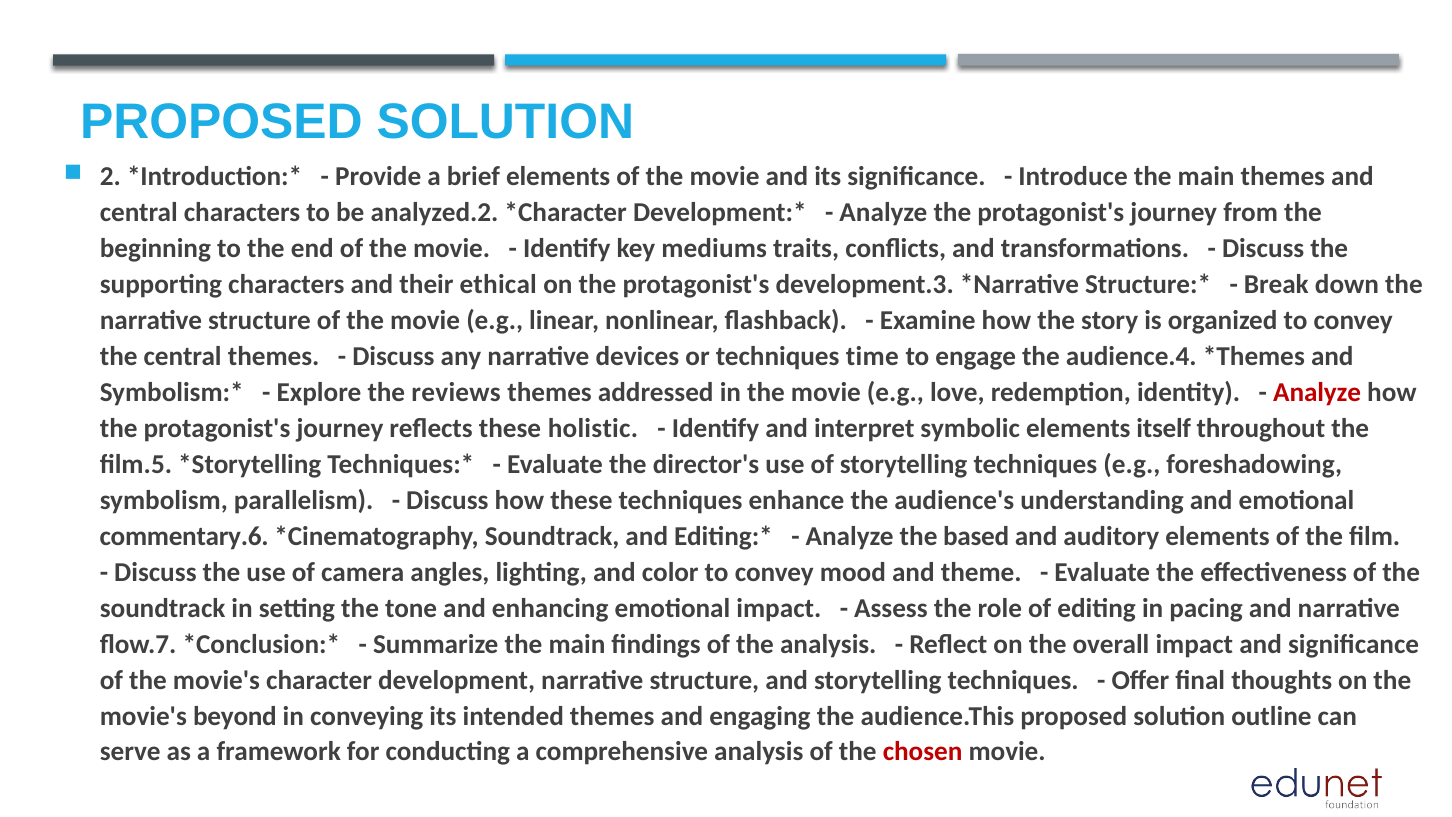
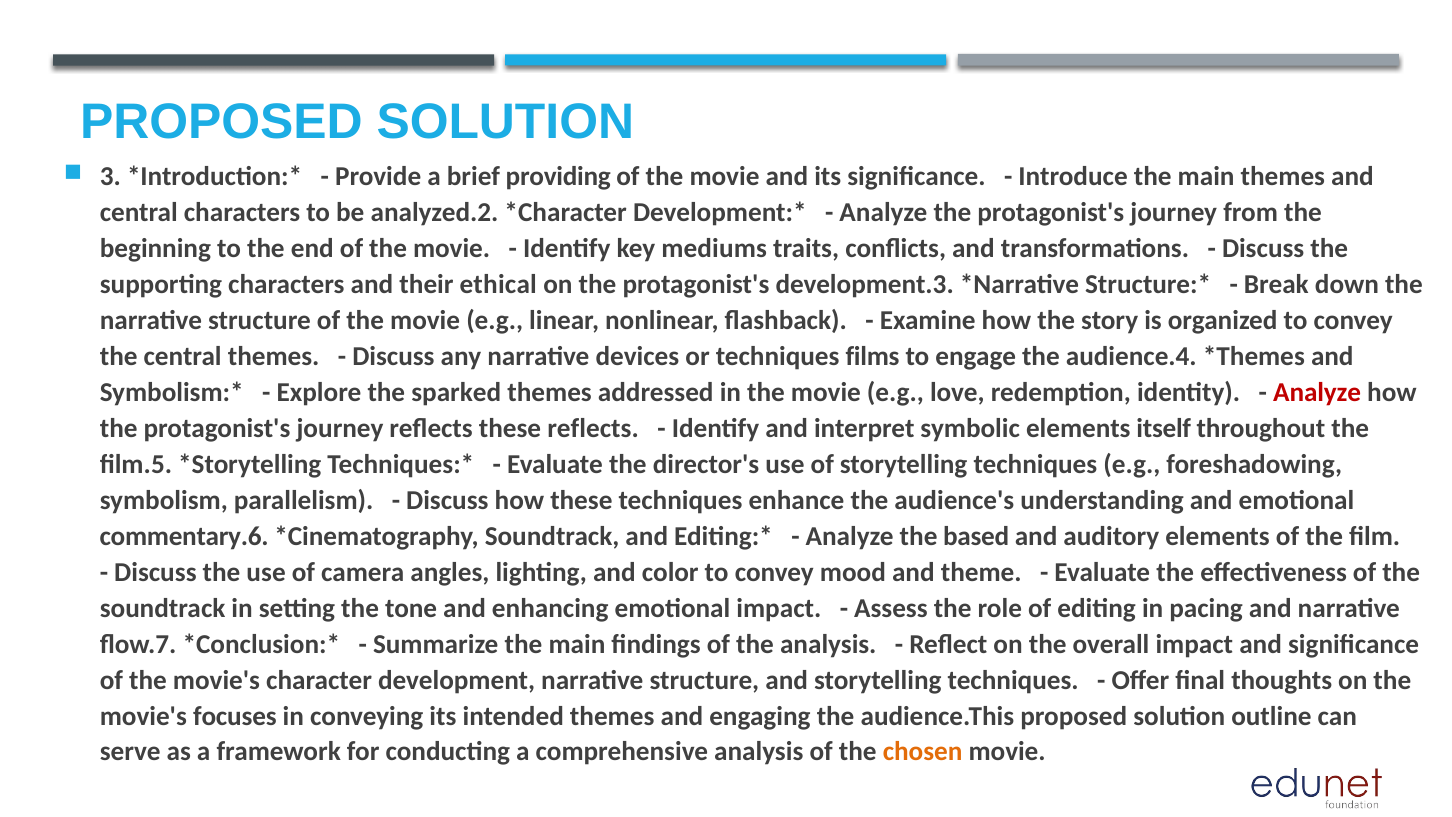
2: 2 -> 3 (110, 177)
brief elements: elements -> providing (558, 177)
time: time -> films (873, 357)
reviews: reviews -> sparked (456, 392)
these holistic: holistic -> reflects (593, 428)
beyond: beyond -> focuses (235, 716)
chosen colour: red -> orange (923, 752)
